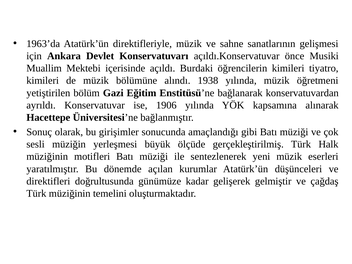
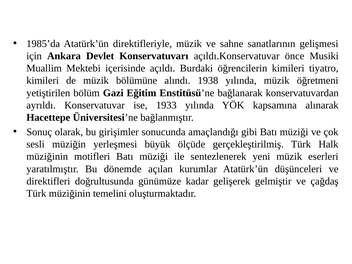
1963’da: 1963’da -> 1985’da (43, 44)
1906: 1906 -> 1933 (166, 105)
